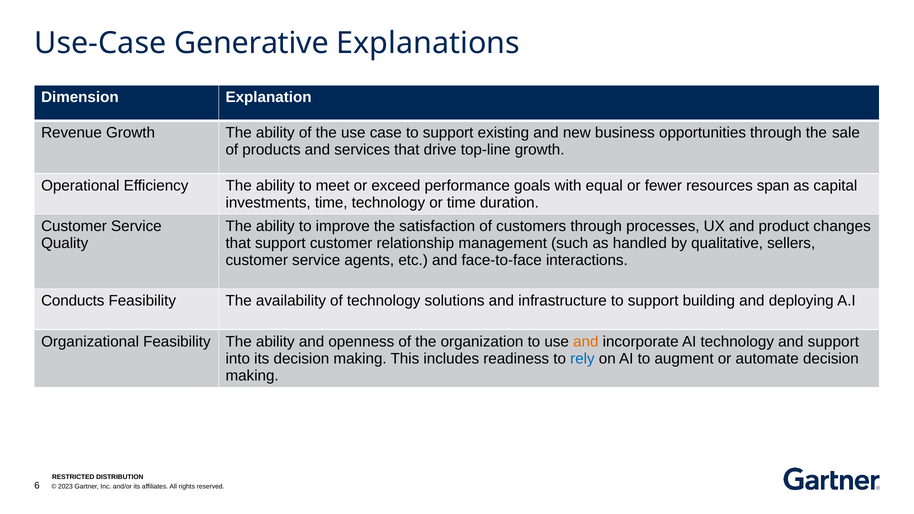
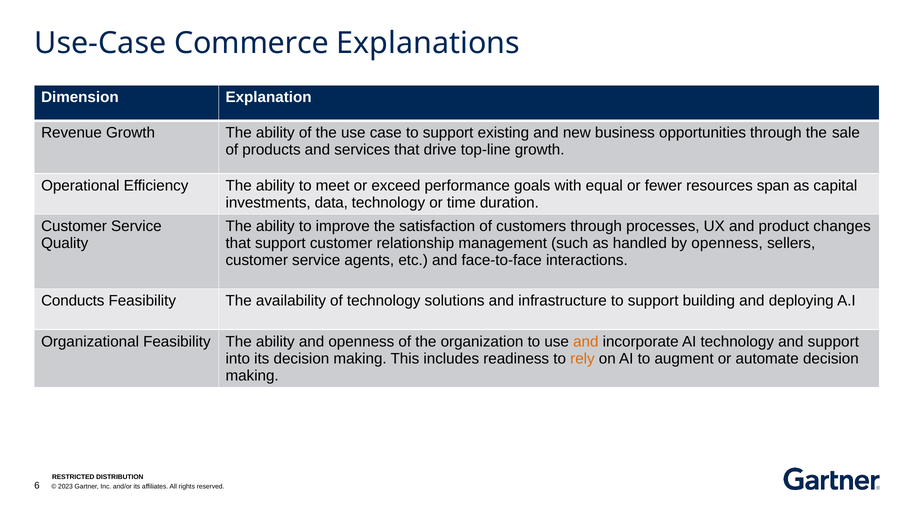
Generative: Generative -> Commerce (251, 43)
investments time: time -> data (331, 203)
by qualitative: qualitative -> openness (727, 243)
rely colour: blue -> orange (582, 359)
